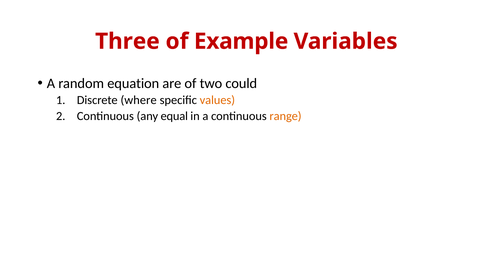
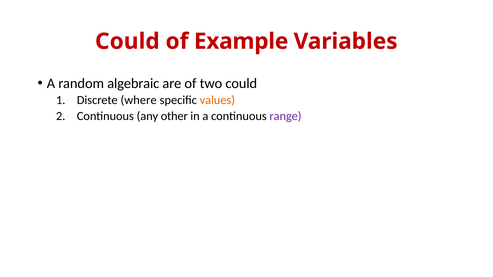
Three: Three -> Could (127, 41)
equation: equation -> algebraic (133, 83)
equal: equal -> other (174, 116)
range colour: orange -> purple (286, 116)
